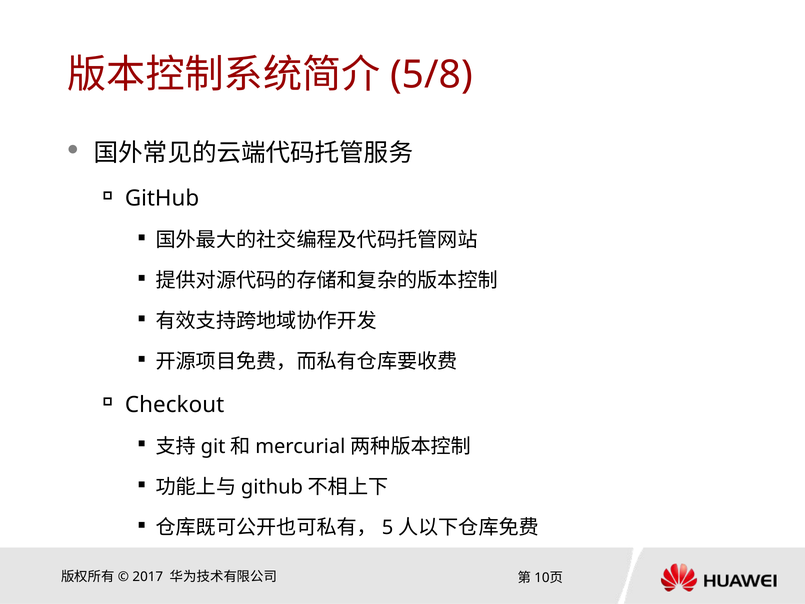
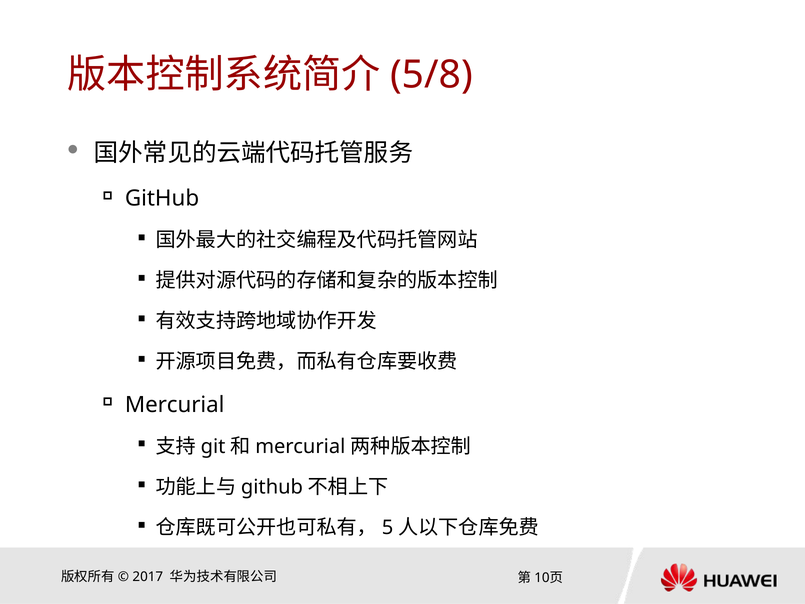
Checkout: Checkout -> Mercurial (175, 405)
